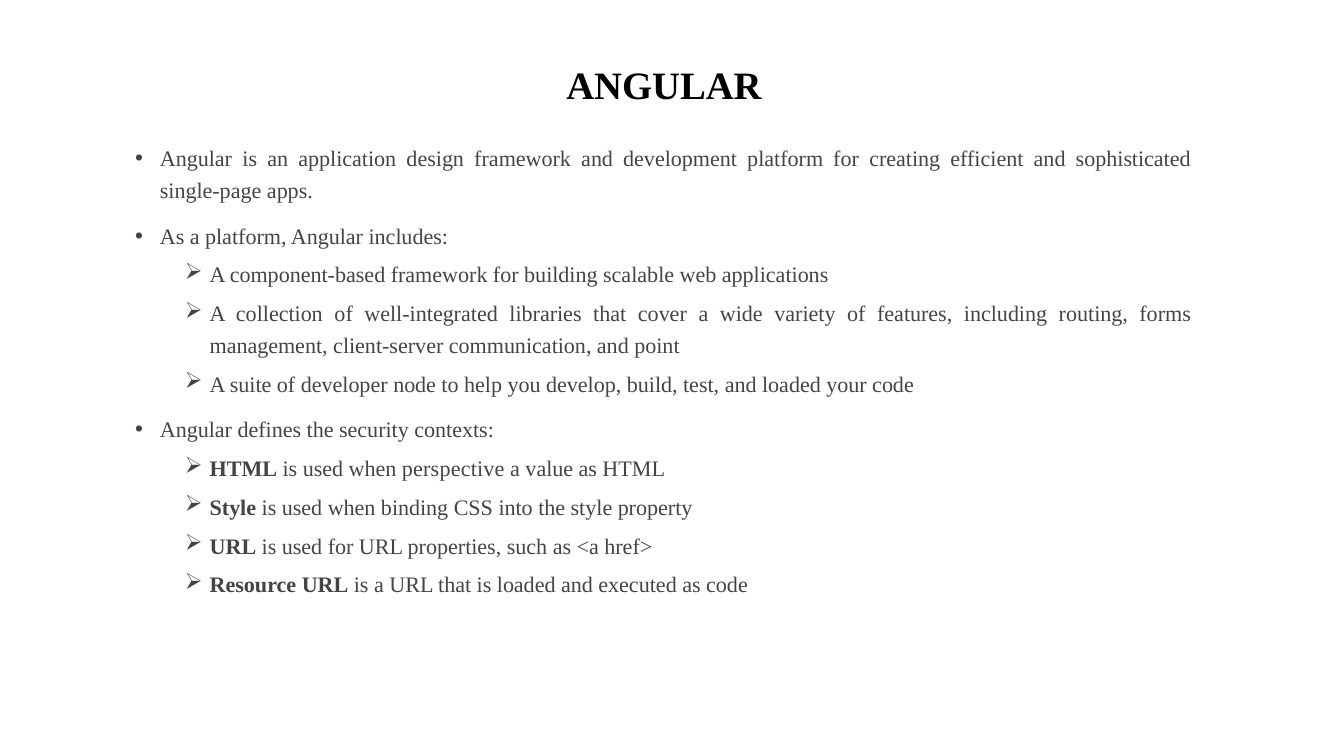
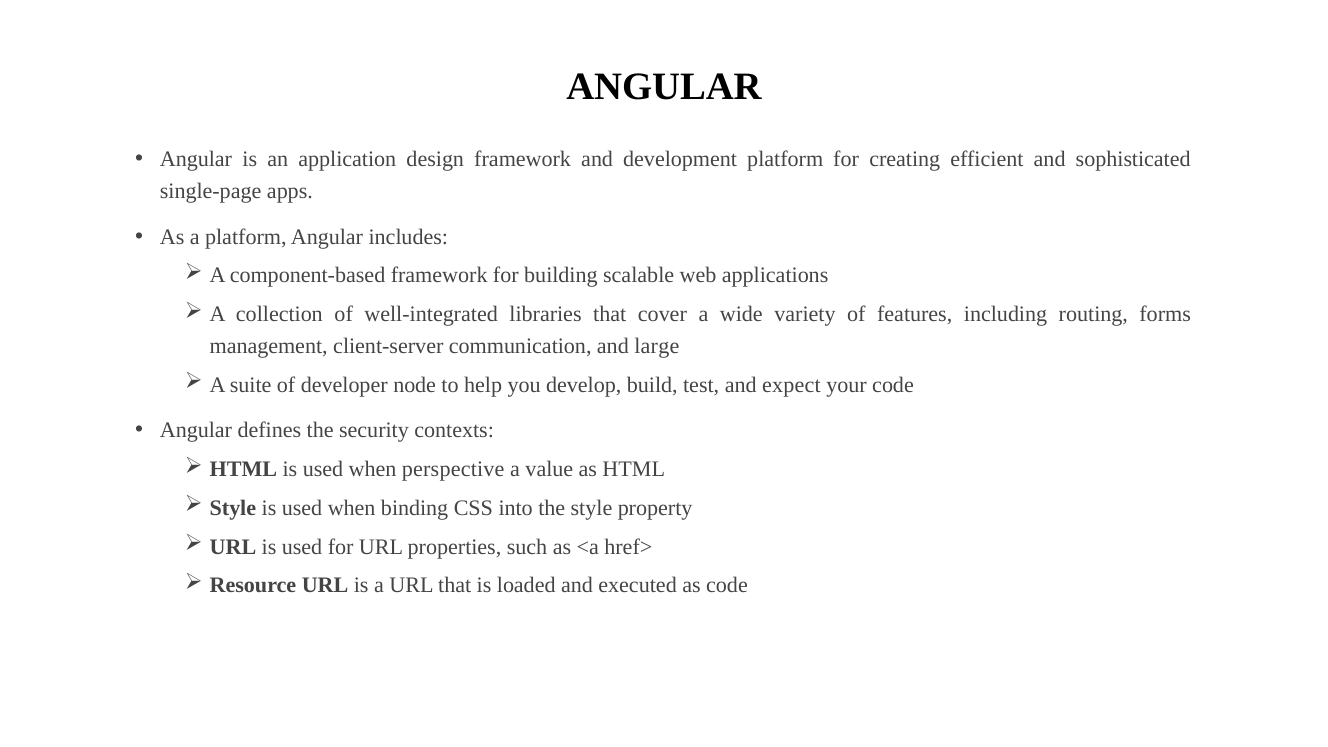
point: point -> large (657, 346)
and loaded: loaded -> expect (791, 385)
